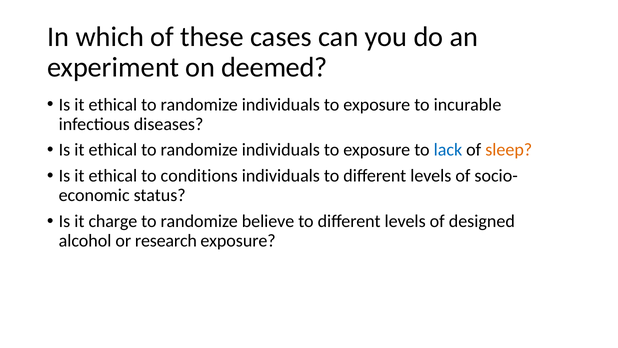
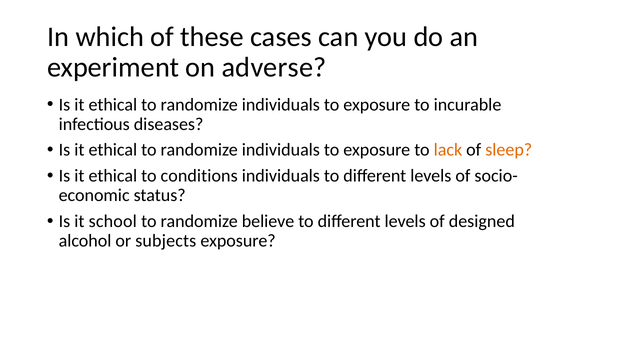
deemed: deemed -> adverse (274, 67)
lack colour: blue -> orange (448, 150)
charge: charge -> school (113, 221)
research: research -> subjects (166, 241)
